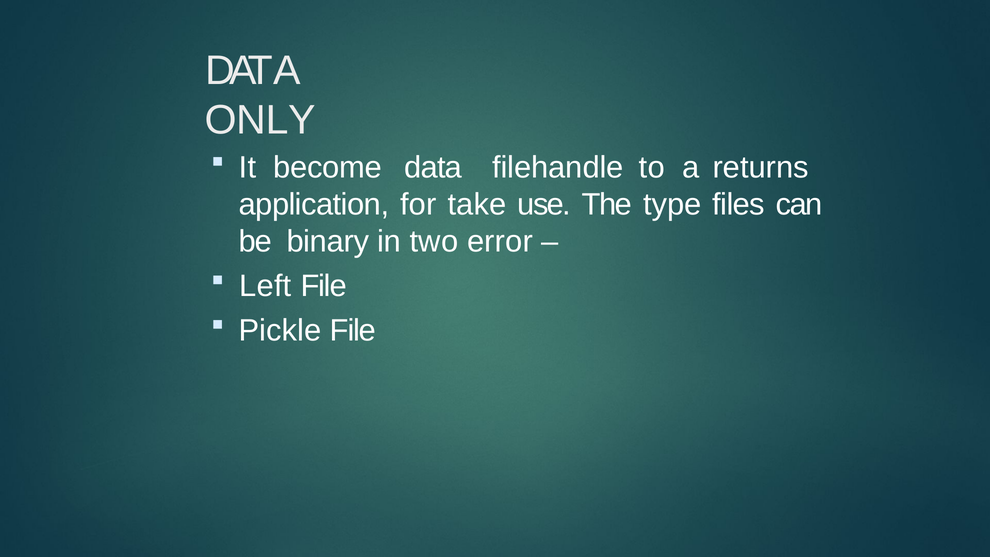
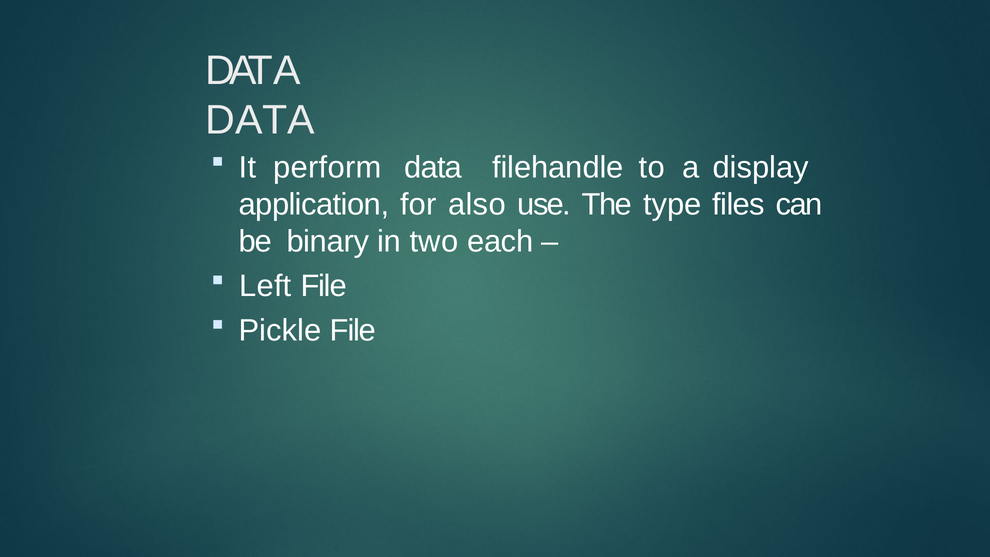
ONLY: ONLY -> DATA (260, 120)
become: become -> perform (327, 167)
returns: returns -> display (761, 167)
take: take -> also (477, 204)
error: error -> each (500, 242)
